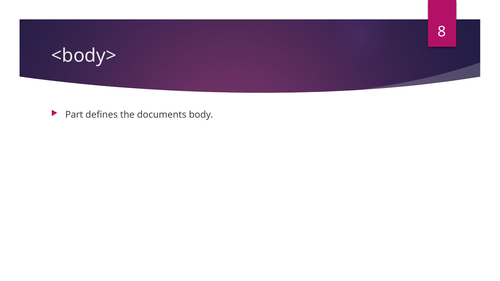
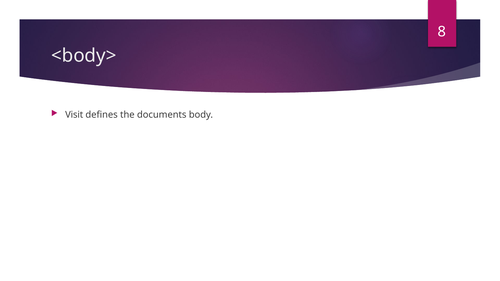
Part: Part -> Visit (74, 115)
